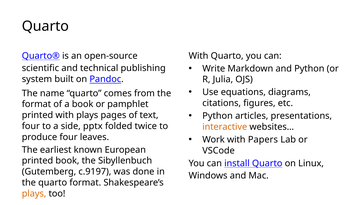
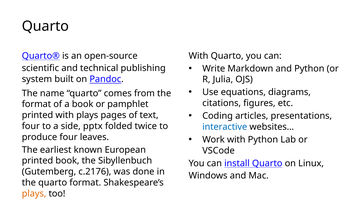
Python: Python -> Coding (218, 116)
interactive colour: orange -> blue (225, 127)
with Papers: Papers -> Python (263, 139)
c.9197: c.9197 -> c.2176 (95, 171)
